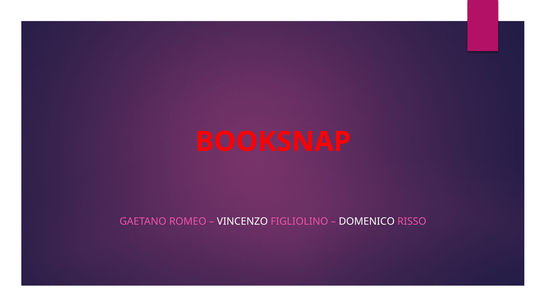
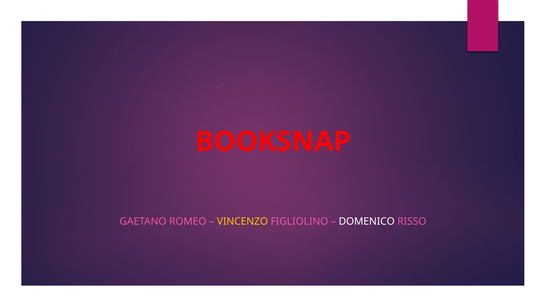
VINCENZO colour: white -> yellow (242, 221)
